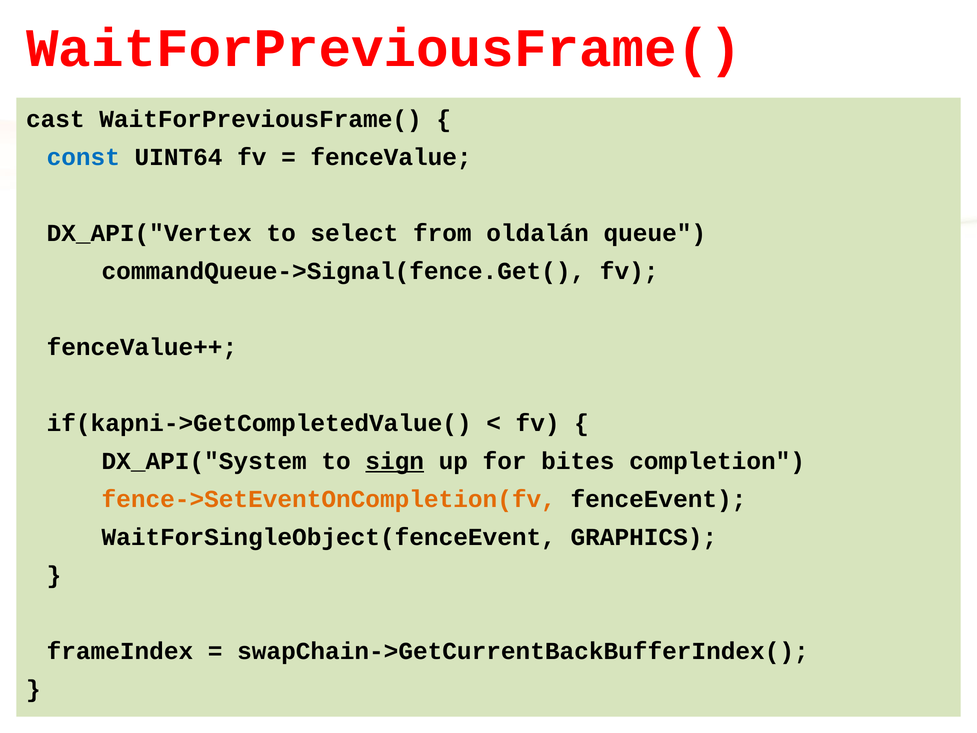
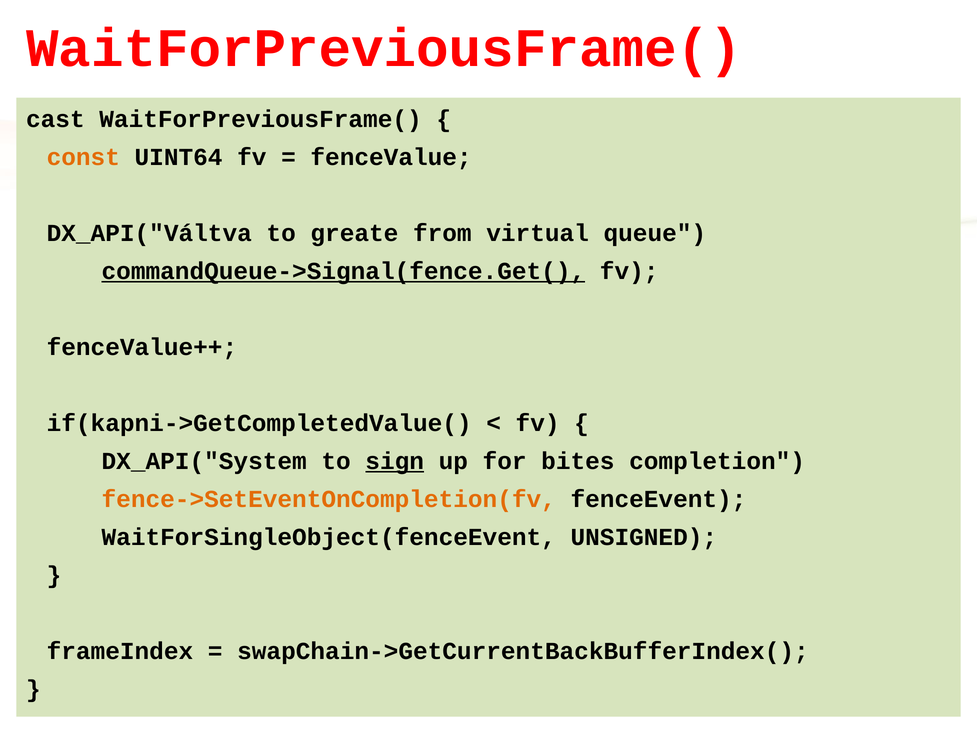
const colour: blue -> orange (83, 157)
DX_API("Vertex: DX_API("Vertex -> DX_API("Váltva (149, 233)
select: select -> greate (354, 233)
oldalán: oldalán -> virtual (538, 233)
commandQueue->Signal(fence.Get( underline: none -> present (343, 271)
GRAPHICS: GRAPHICS -> UNSIGNED (644, 537)
